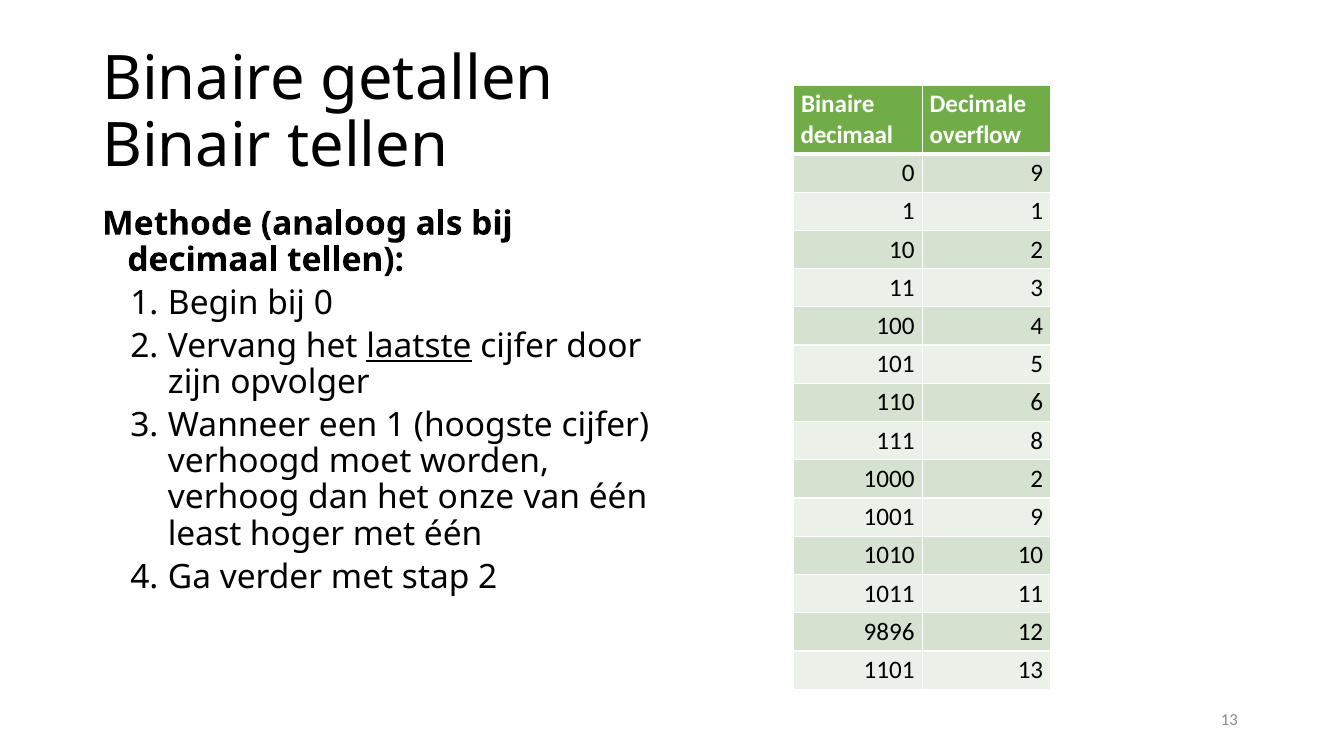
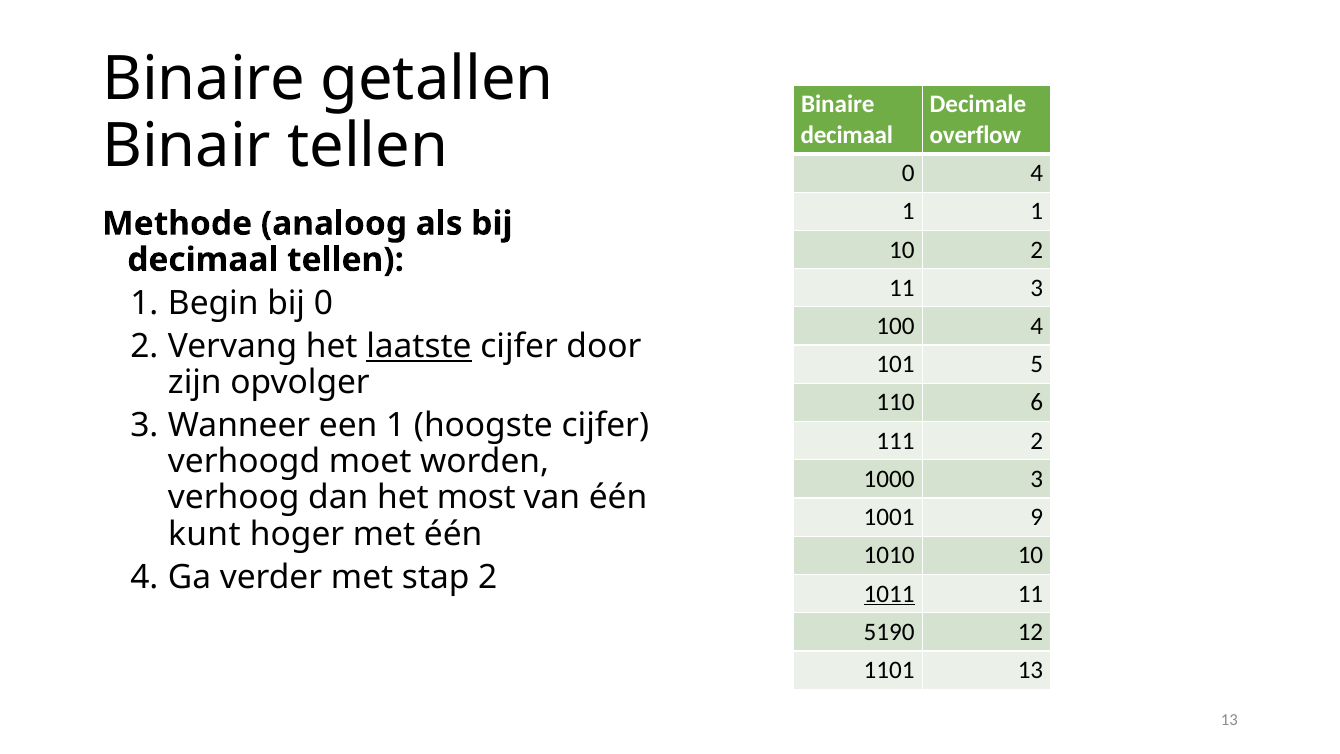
0 9: 9 -> 4 (1037, 173)
111 8: 8 -> 2 (1037, 441)
1000 2: 2 -> 3 (1037, 479)
onze: onze -> most (476, 498)
least: least -> kunt (204, 534)
1011 underline: none -> present (889, 594)
9896: 9896 -> 5190 (889, 632)
